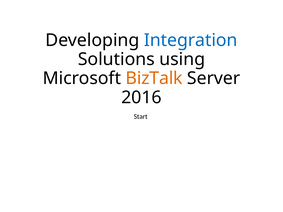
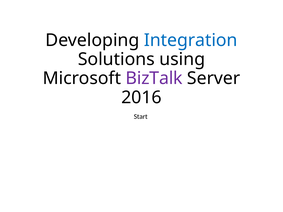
BizTalk colour: orange -> purple (154, 78)
